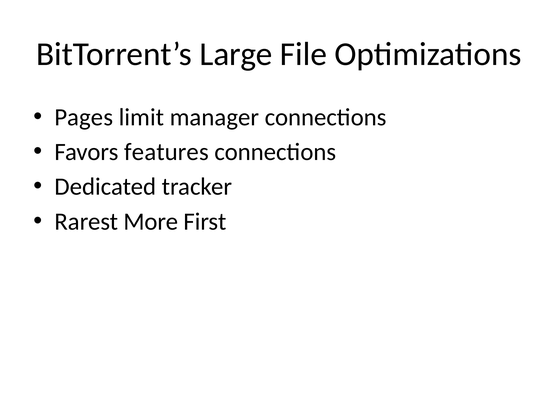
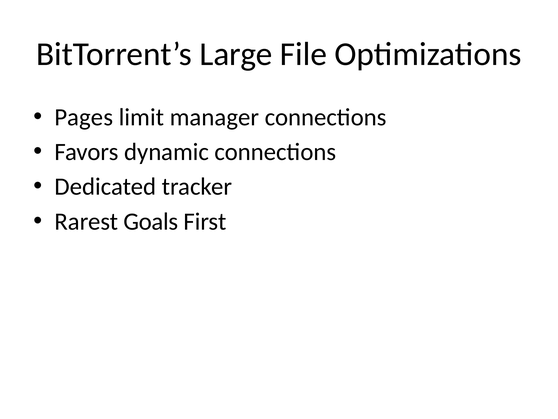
features: features -> dynamic (167, 152)
More: More -> Goals (151, 221)
